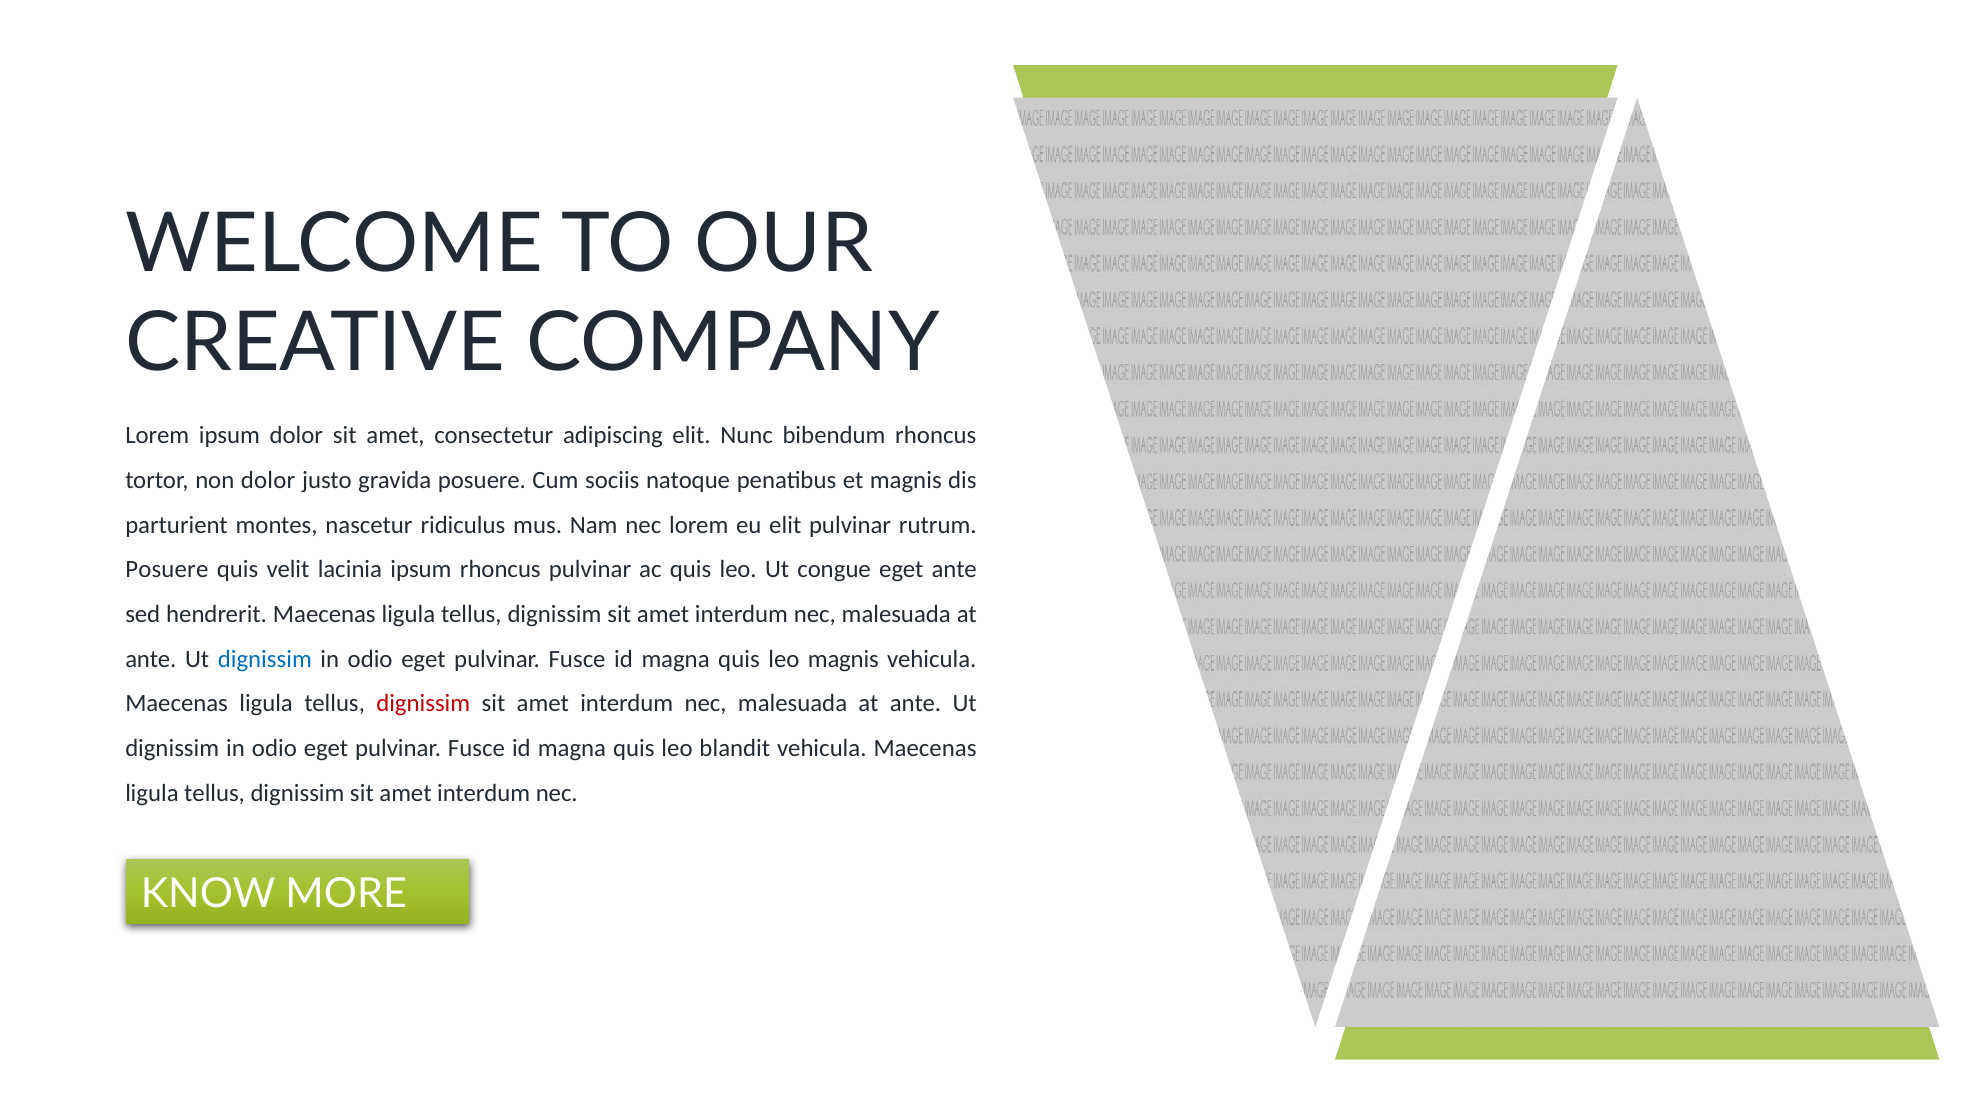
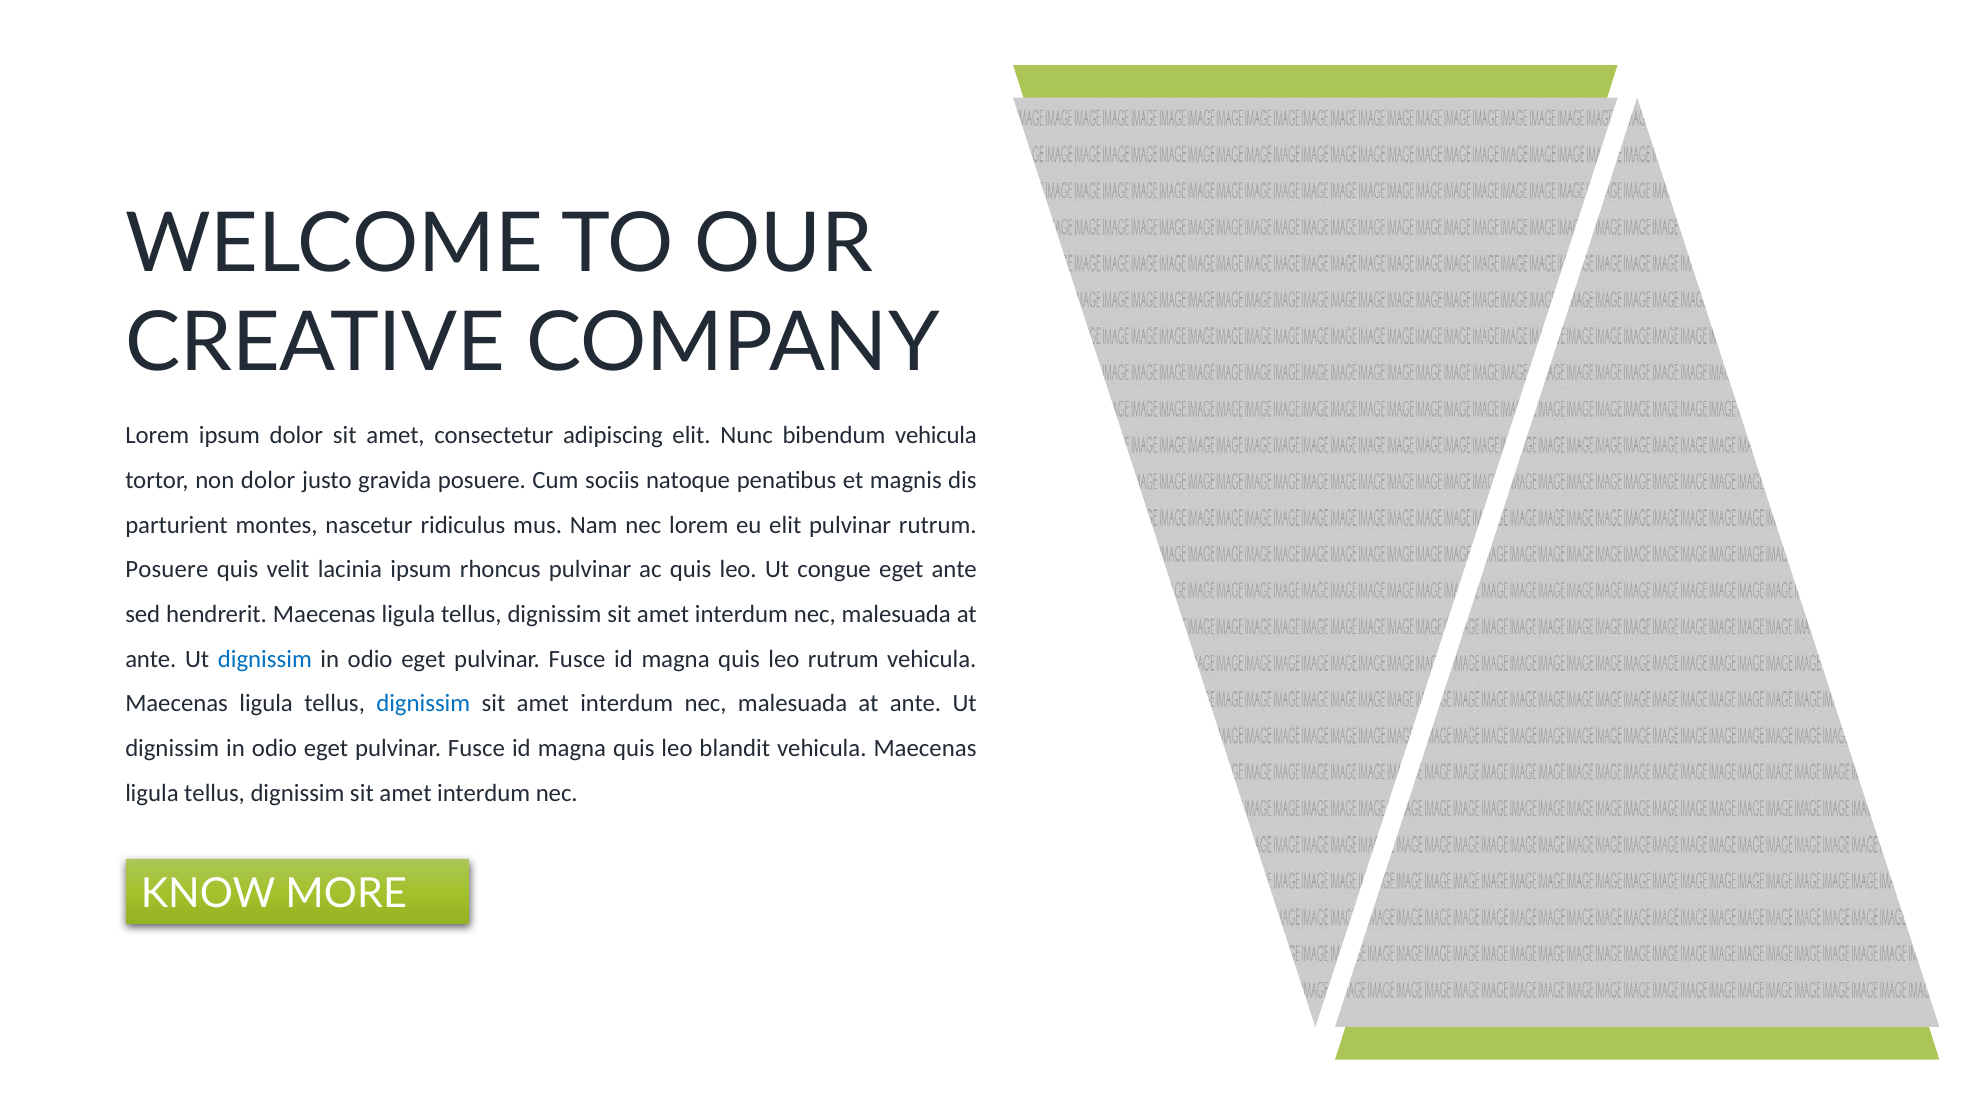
bibendum rhoncus: rhoncus -> vehicula (936, 436)
leo magnis: magnis -> rutrum (843, 659)
dignissim colour: red -> blue (423, 704)
